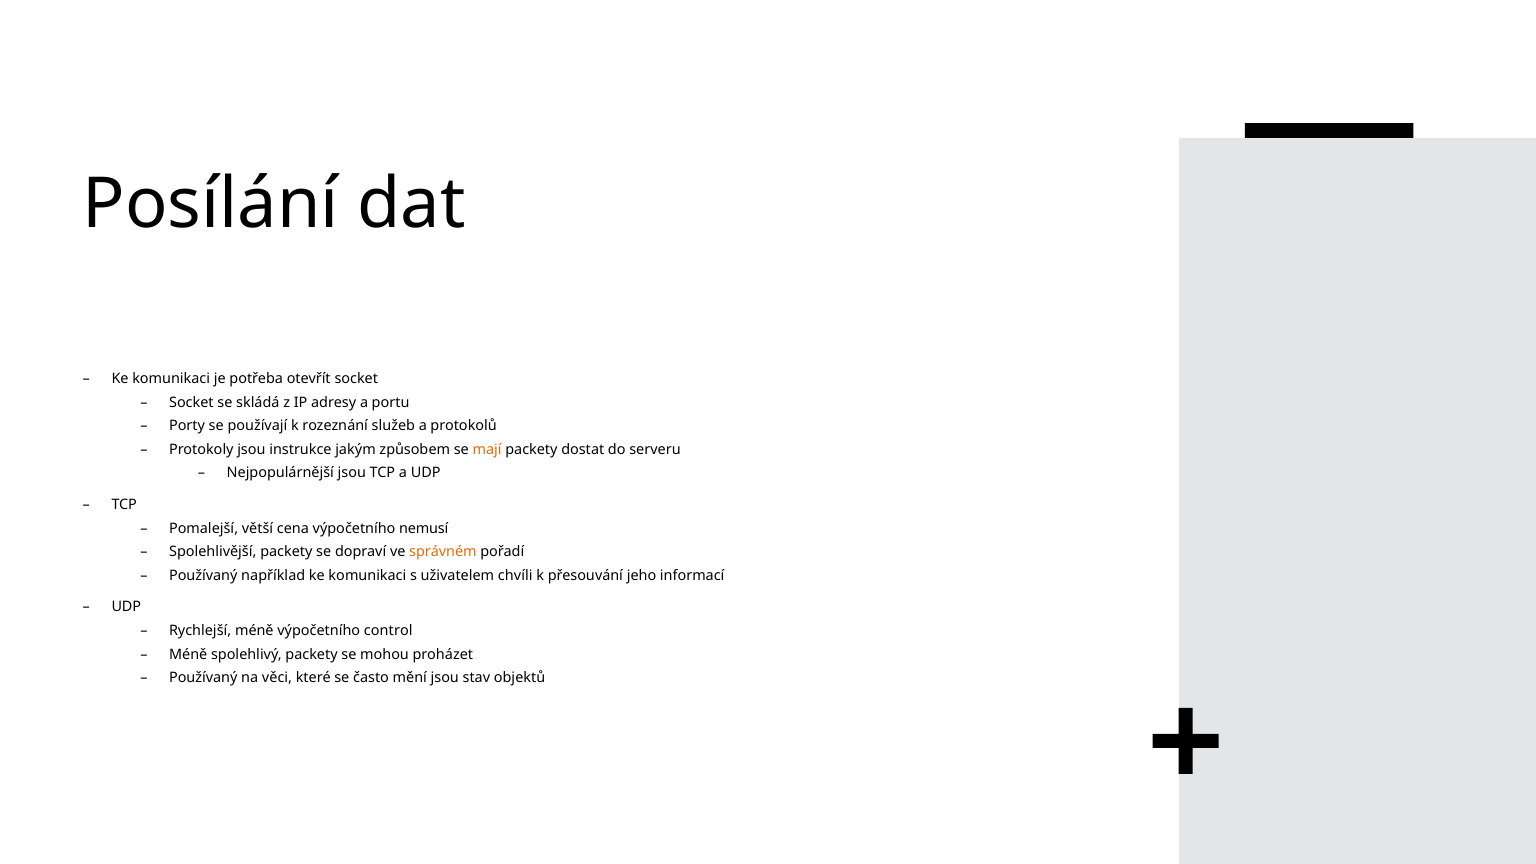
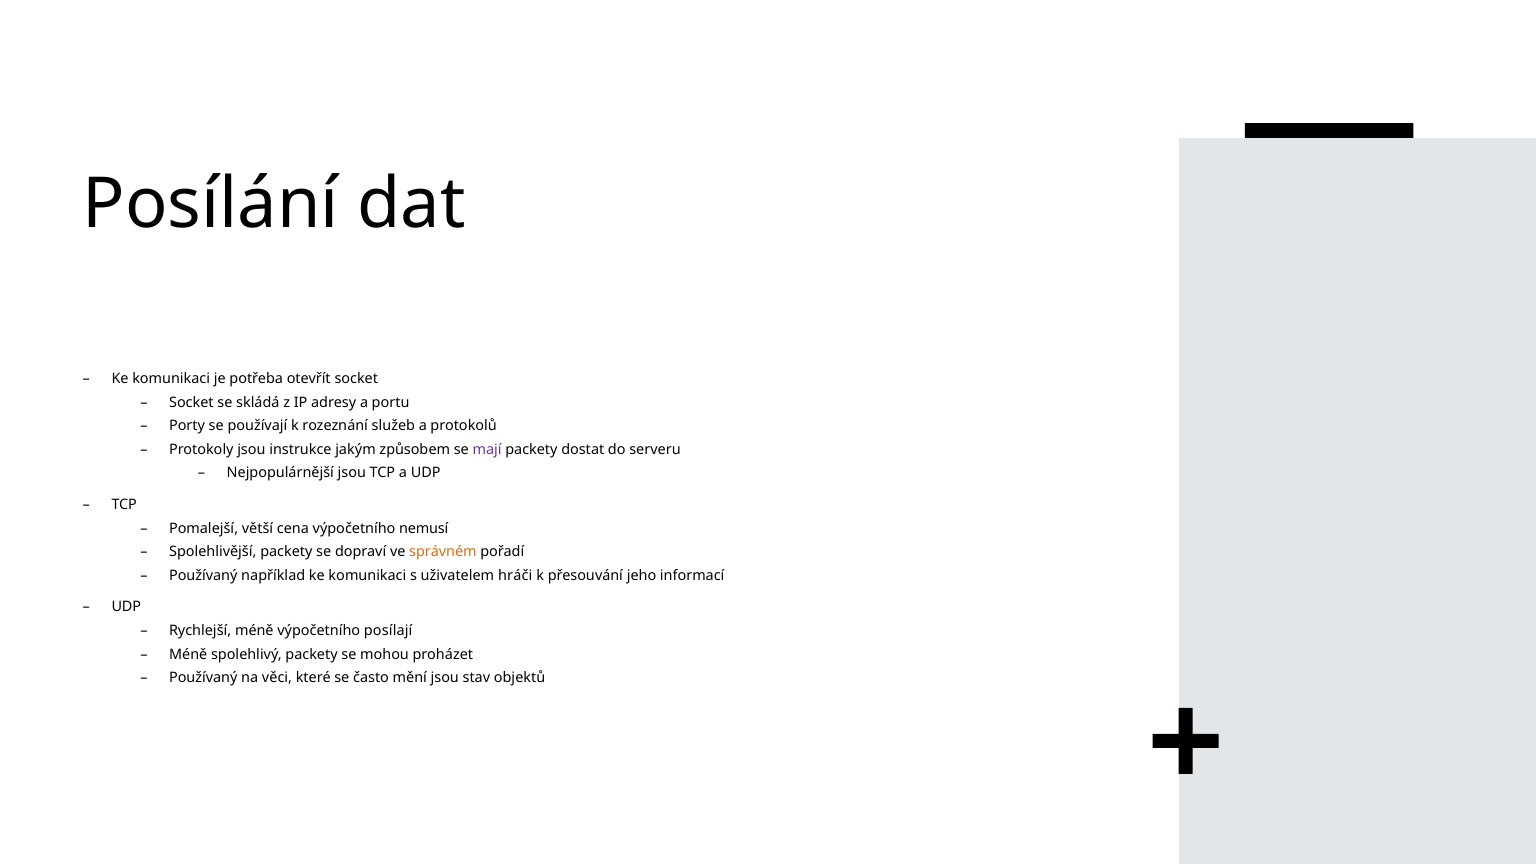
mají colour: orange -> purple (487, 450)
chvíli: chvíli -> hráči (515, 576)
control: control -> posílají (388, 631)
